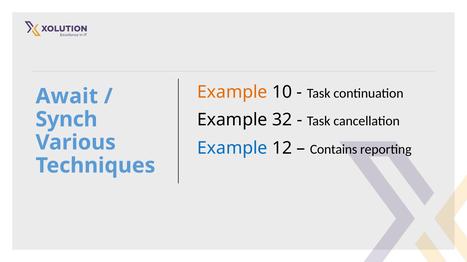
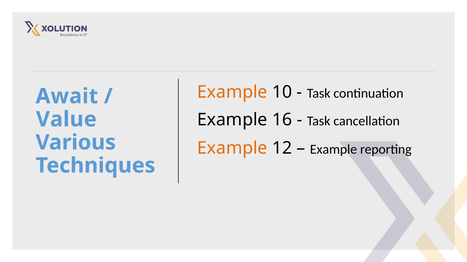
32: 32 -> 16 (282, 120)
Synch: Synch -> Value (66, 120)
Example colour: blue -> orange (232, 148)
Contains: Contains -> Example (334, 150)
